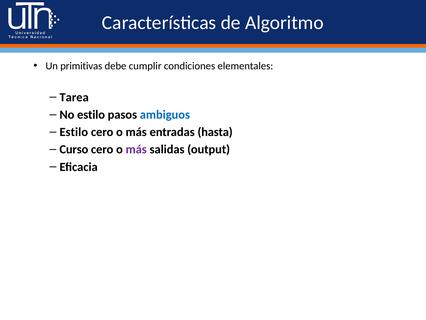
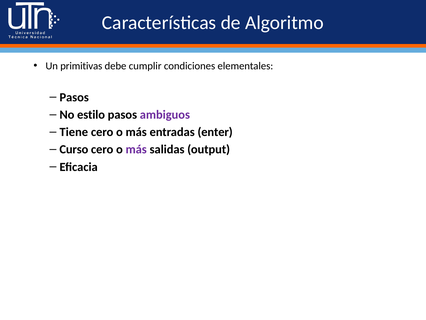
Tarea: Tarea -> Pasos (74, 97)
ambiguos colour: blue -> purple (165, 114)
Estilo: Estilo -> Tiene (74, 132)
hasta: hasta -> enter (215, 132)
